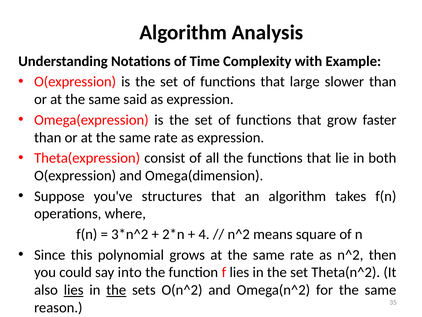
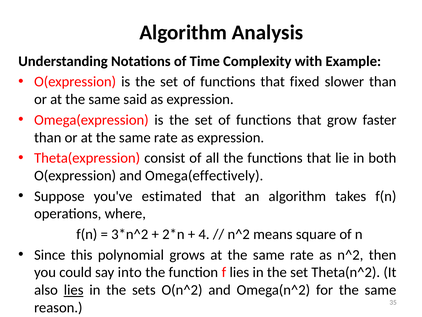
large: large -> fixed (305, 82)
Omega(dimension: Omega(dimension -> Omega(effectively (204, 175)
structures: structures -> estimated (172, 196)
the underline: present -> none (116, 290)
